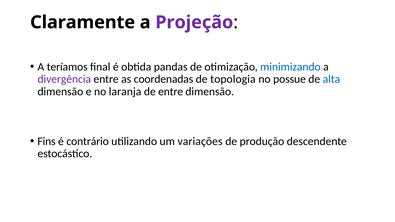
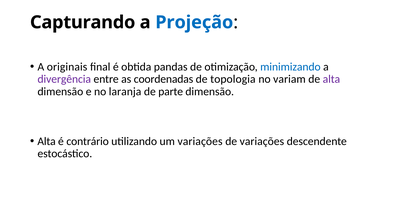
Claramente: Claramente -> Capturando (83, 22)
Projeção colour: purple -> blue (194, 22)
teríamos: teríamos -> originais (67, 67)
possue: possue -> variam (289, 79)
alta colour: blue -> purple (331, 79)
de entre: entre -> parte (171, 92)
Fins: Fins -> Alta (47, 141)
de produção: produção -> variações (262, 141)
